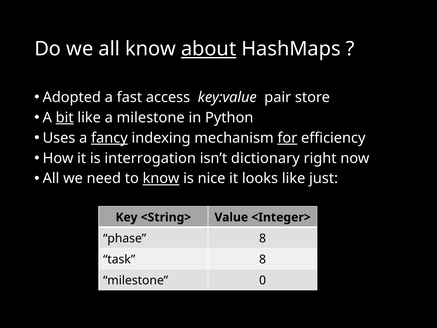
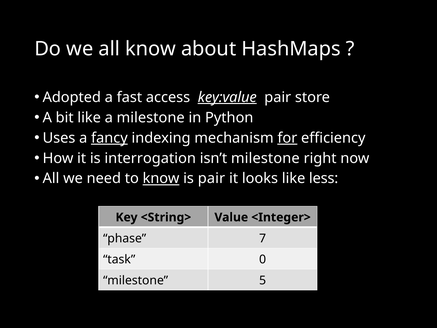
about underline: present -> none (209, 49)
key:value underline: none -> present (227, 97)
bit underline: present -> none (65, 117)
isn’t dictionary: dictionary -> milestone (265, 158)
is nice: nice -> pair (211, 178)
just: just -> less (324, 178)
phase 8: 8 -> 7 (263, 238)
task 8: 8 -> 0 (263, 259)
0: 0 -> 5 (263, 280)
